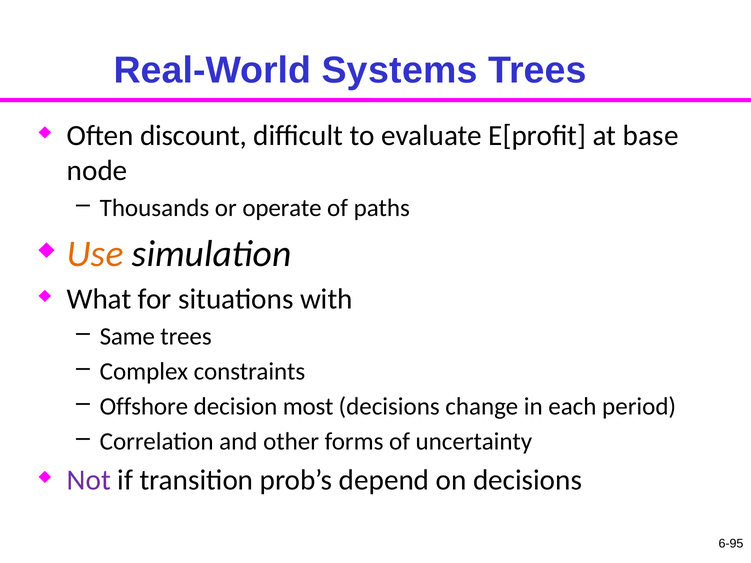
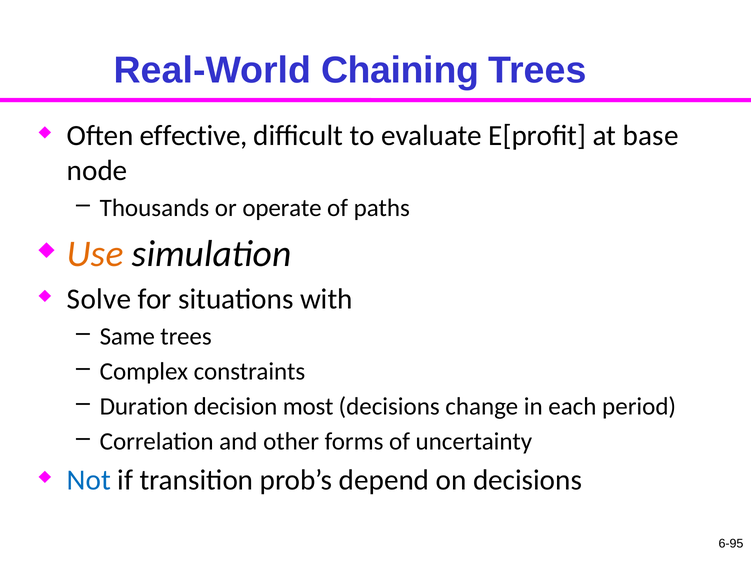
Systems: Systems -> Chaining (400, 70)
discount: discount -> effective (194, 136)
What: What -> Solve (99, 299)
Offshore: Offshore -> Duration (144, 407)
Not colour: purple -> blue (89, 481)
